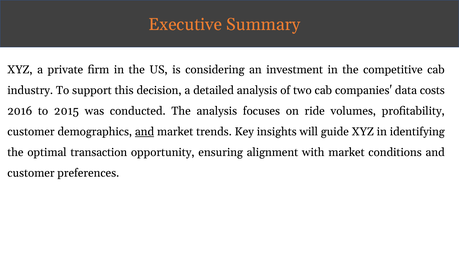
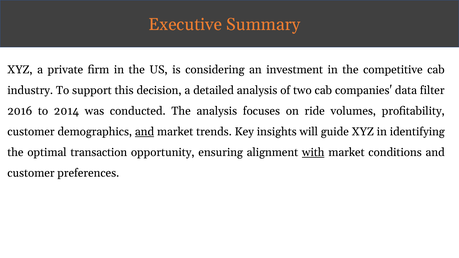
costs: costs -> filter (432, 91)
2015: 2015 -> 2014 (66, 111)
with underline: none -> present (313, 153)
